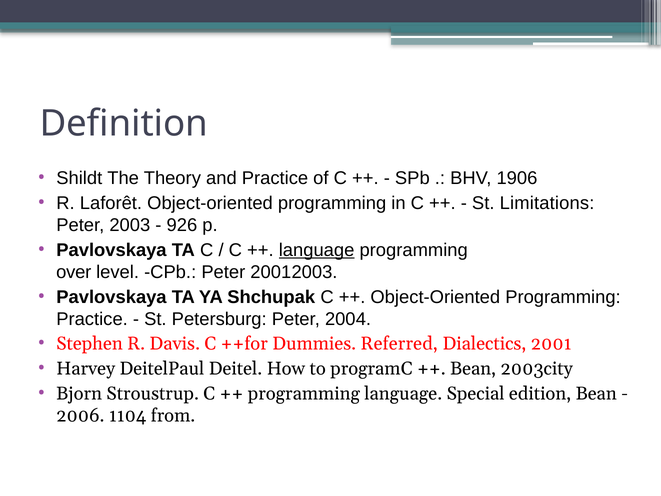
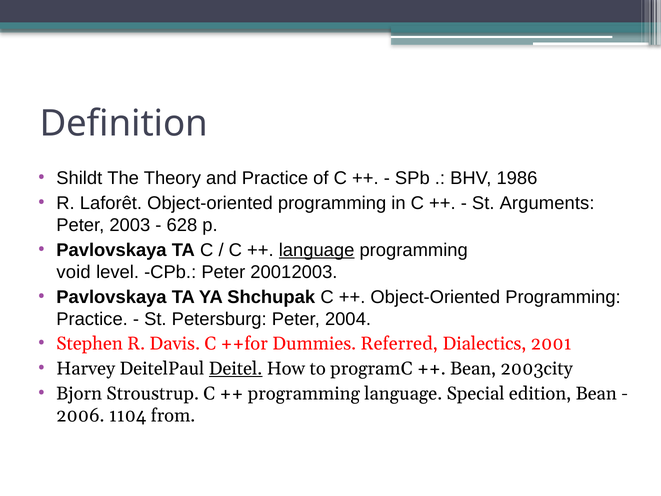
1906: 1906 -> 1986 (517, 178)
Limitations: Limitations -> Arguments (547, 203)
926: 926 -> 628 (182, 225)
over: over -> void (74, 272)
Deitel underline: none -> present (236, 369)
